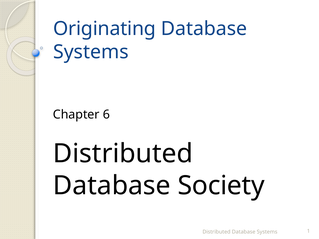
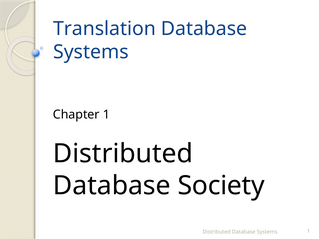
Originating: Originating -> Translation (104, 29)
Chapter 6: 6 -> 1 (106, 115)
